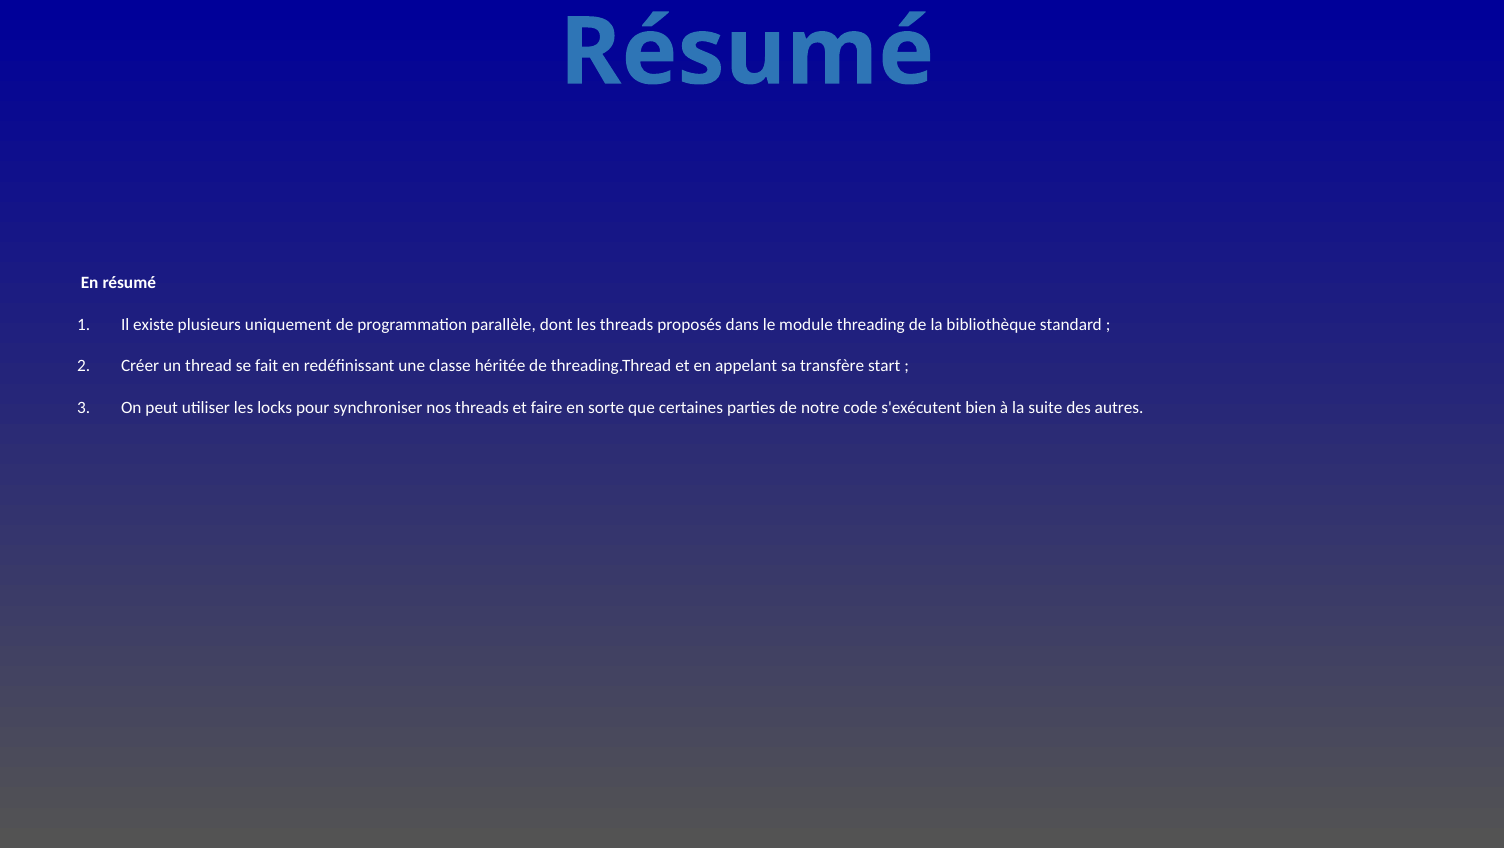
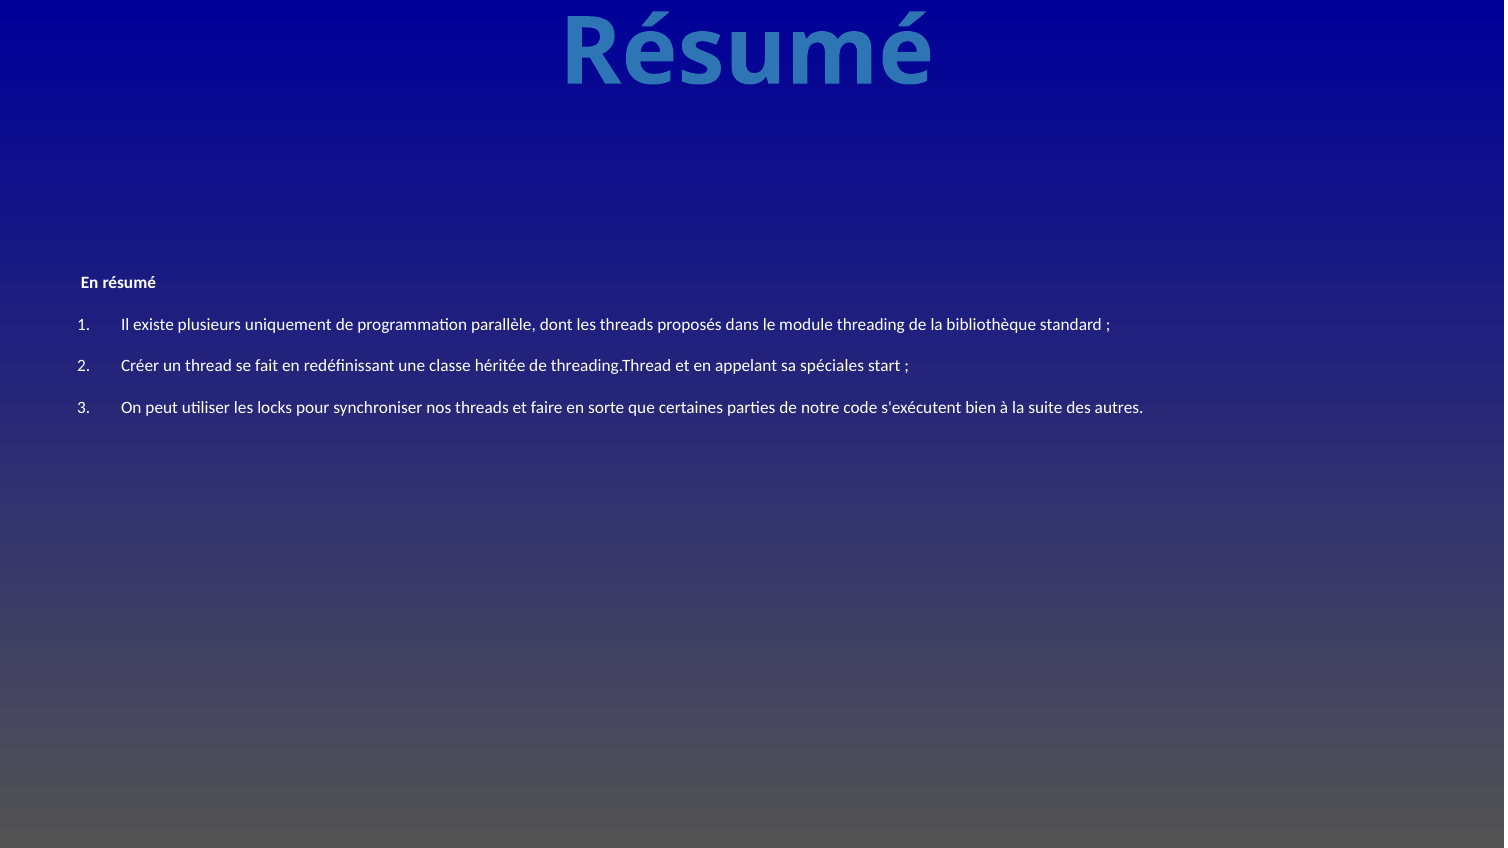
transfère: transfère -> spéciales (832, 366)
